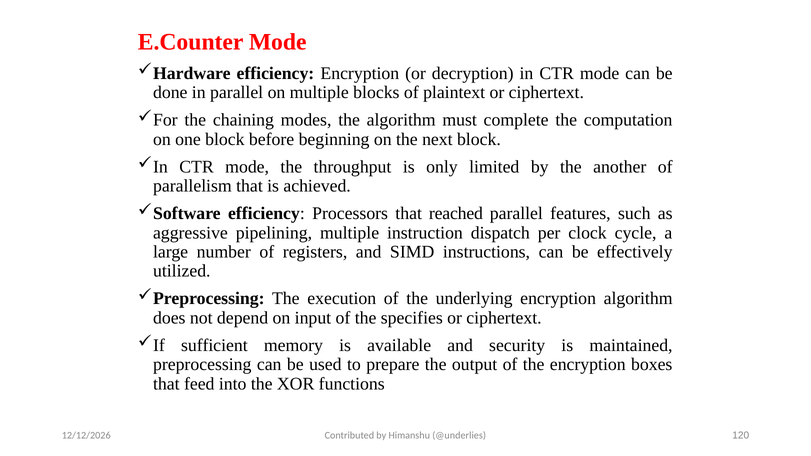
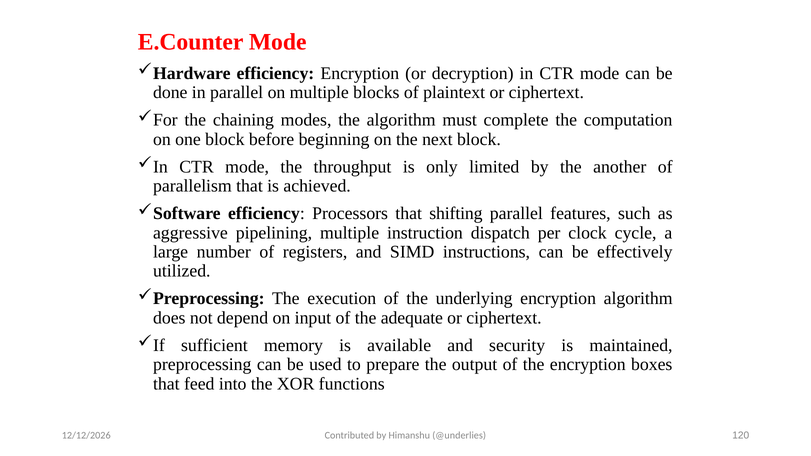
reached: reached -> shifting (456, 214)
specifies: specifies -> adequate (412, 318)
